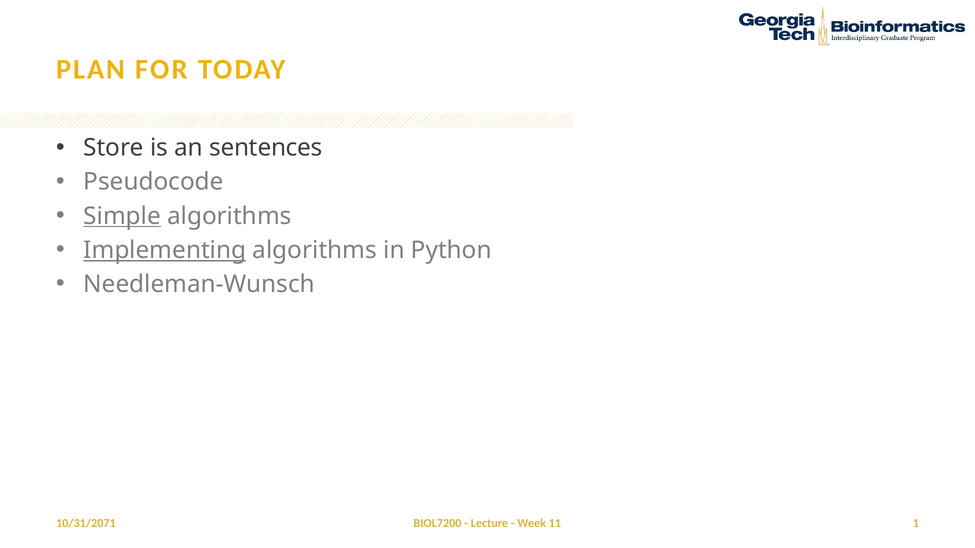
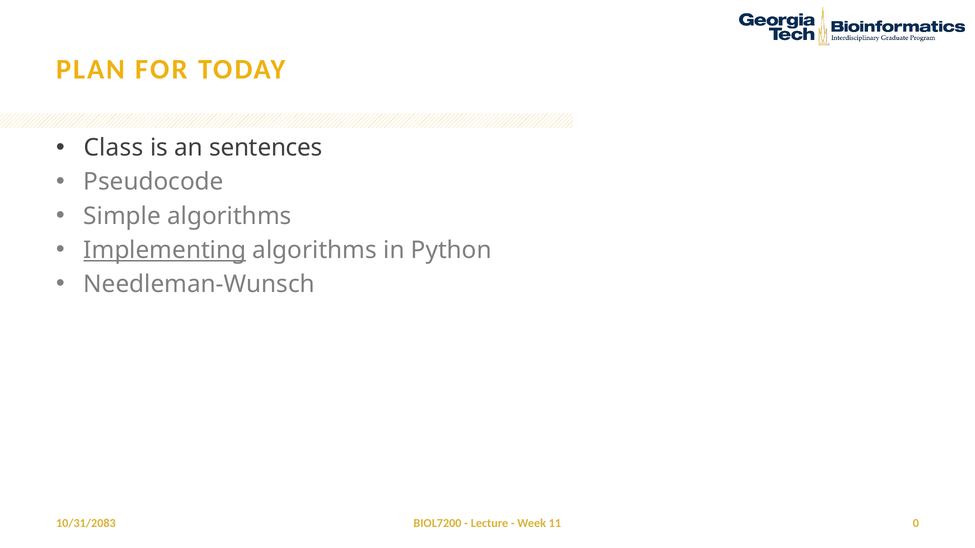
Store: Store -> Class (113, 148)
Simple underline: present -> none (122, 216)
1: 1 -> 0 (916, 524)
10/31/2071: 10/31/2071 -> 10/31/2083 (86, 524)
